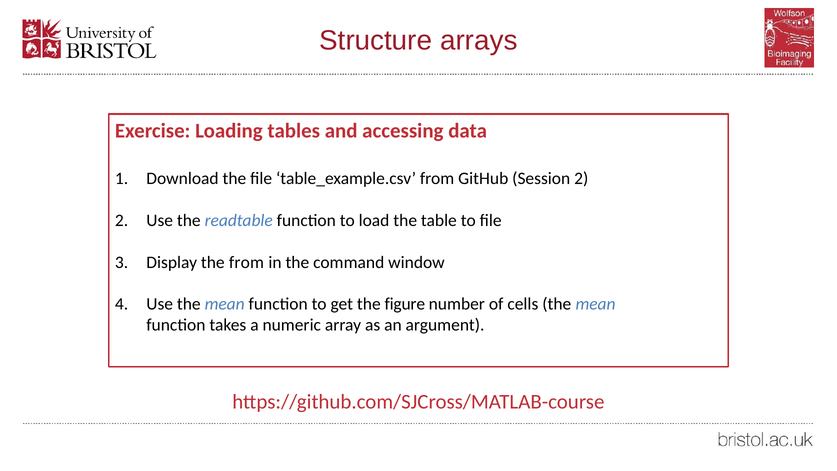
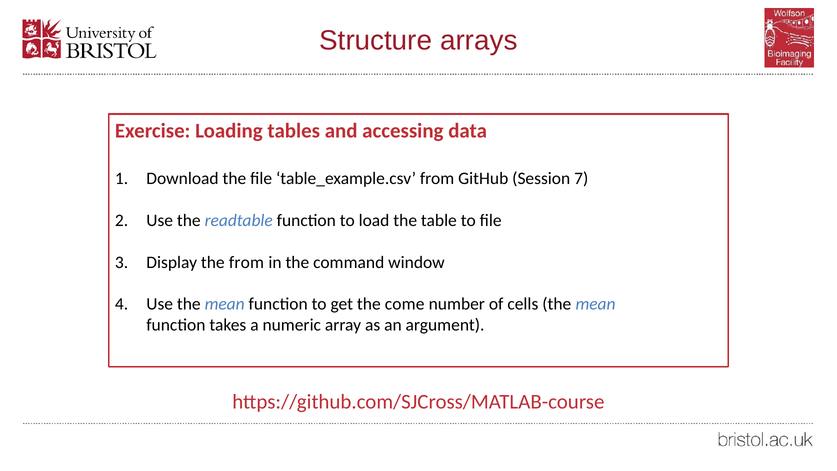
Session 2: 2 -> 7 (581, 179)
figure: figure -> come (405, 304)
